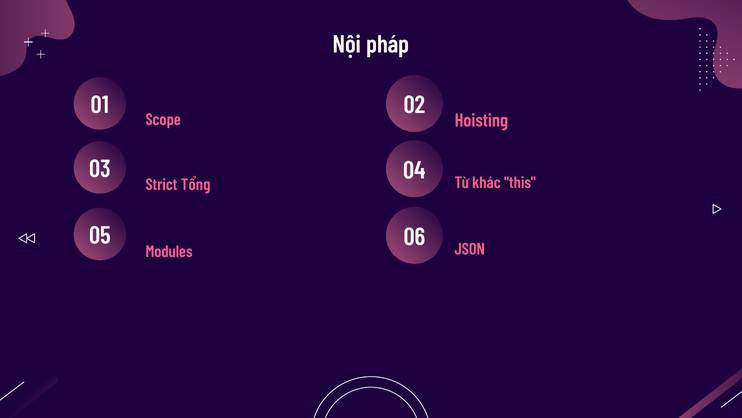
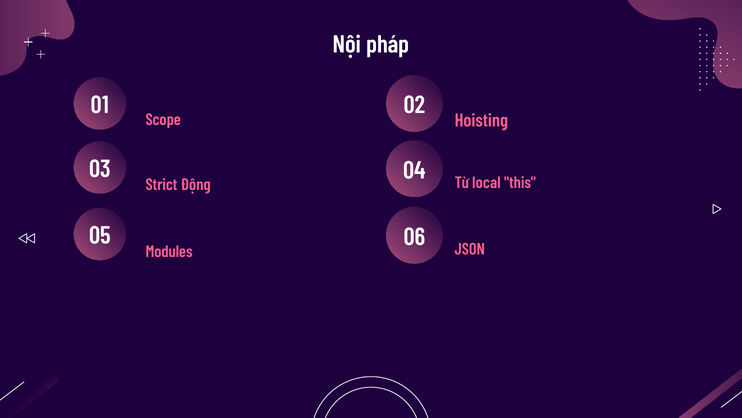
Tổng: Tổng -> Động (196, 185)
khác: khác -> local (486, 182)
